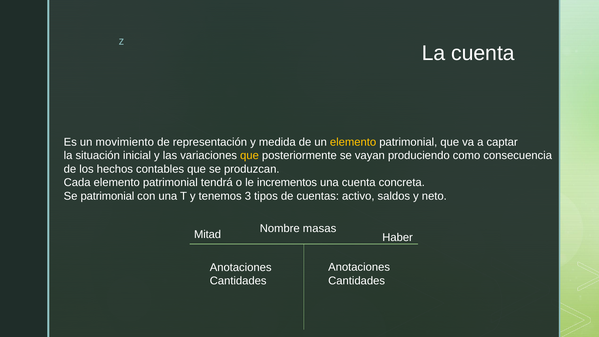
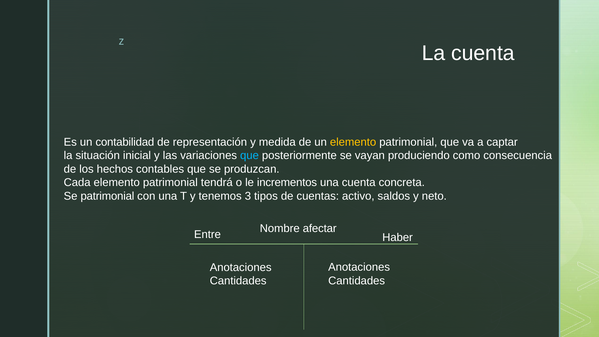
movimiento: movimiento -> contabilidad (125, 142)
que colour: yellow -> light blue (250, 155)
masas: masas -> afectar (320, 228)
Mitad: Mitad -> Entre (207, 234)
